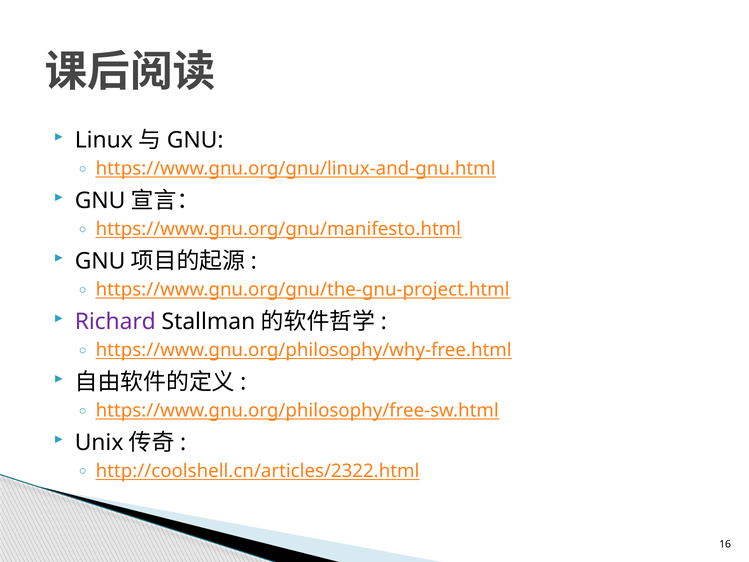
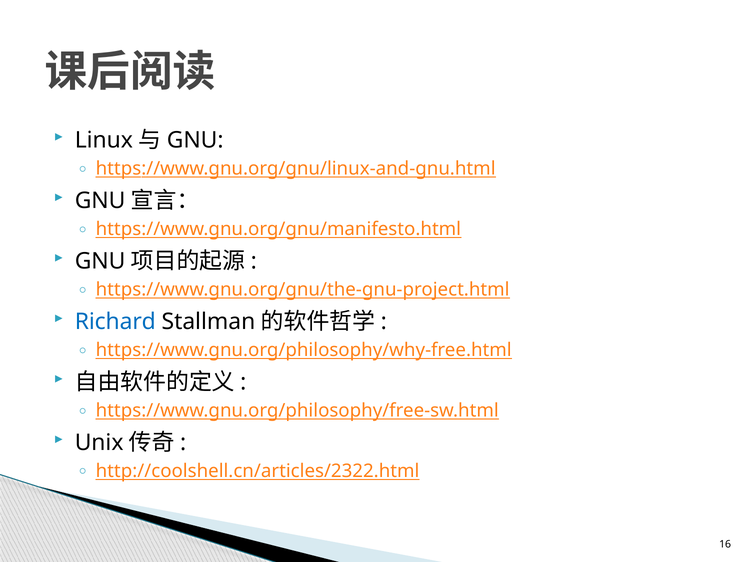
Richard colour: purple -> blue (115, 322)
